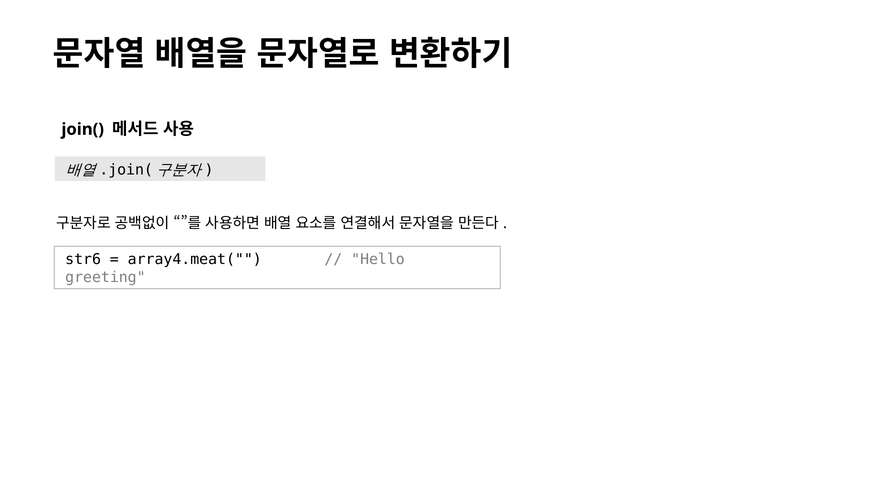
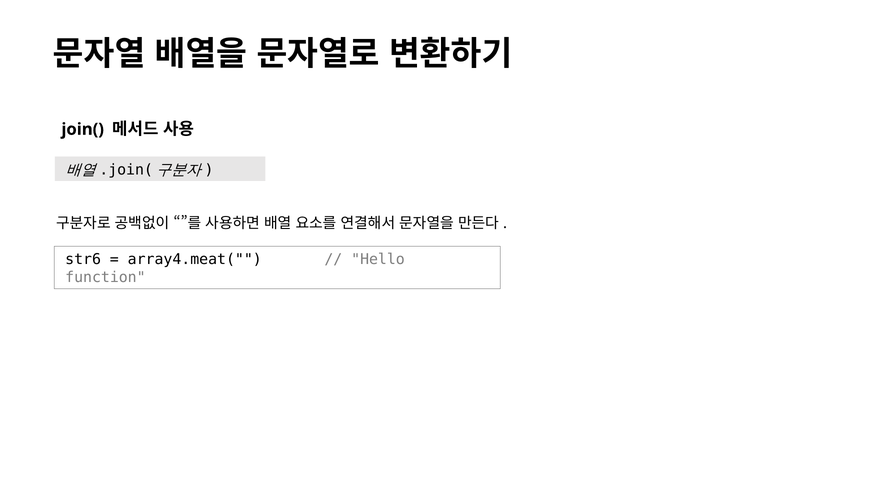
greeting: greeting -> function (105, 278)
